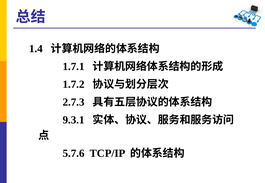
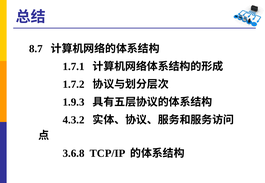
1.4: 1.4 -> 8.7 (36, 49)
2.7.3: 2.7.3 -> 1.9.3 (74, 102)
9.3.1: 9.3.1 -> 4.3.2 (74, 120)
5.7.6: 5.7.6 -> 3.6.8 (74, 154)
